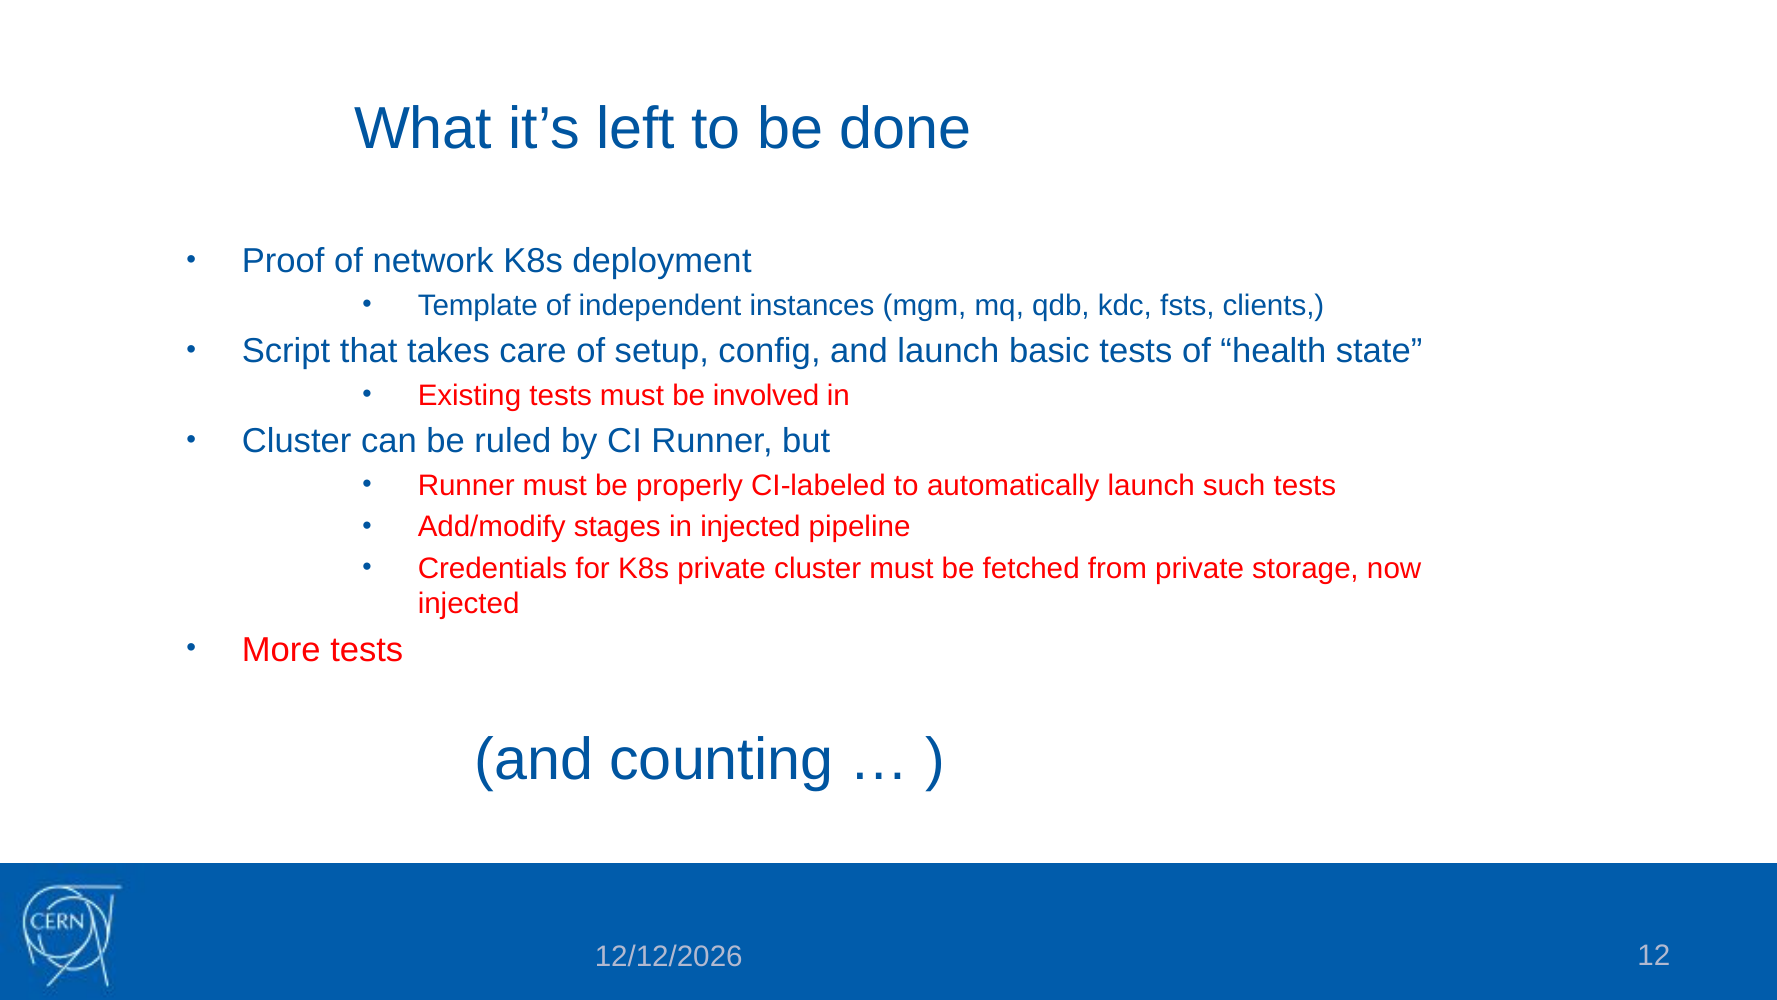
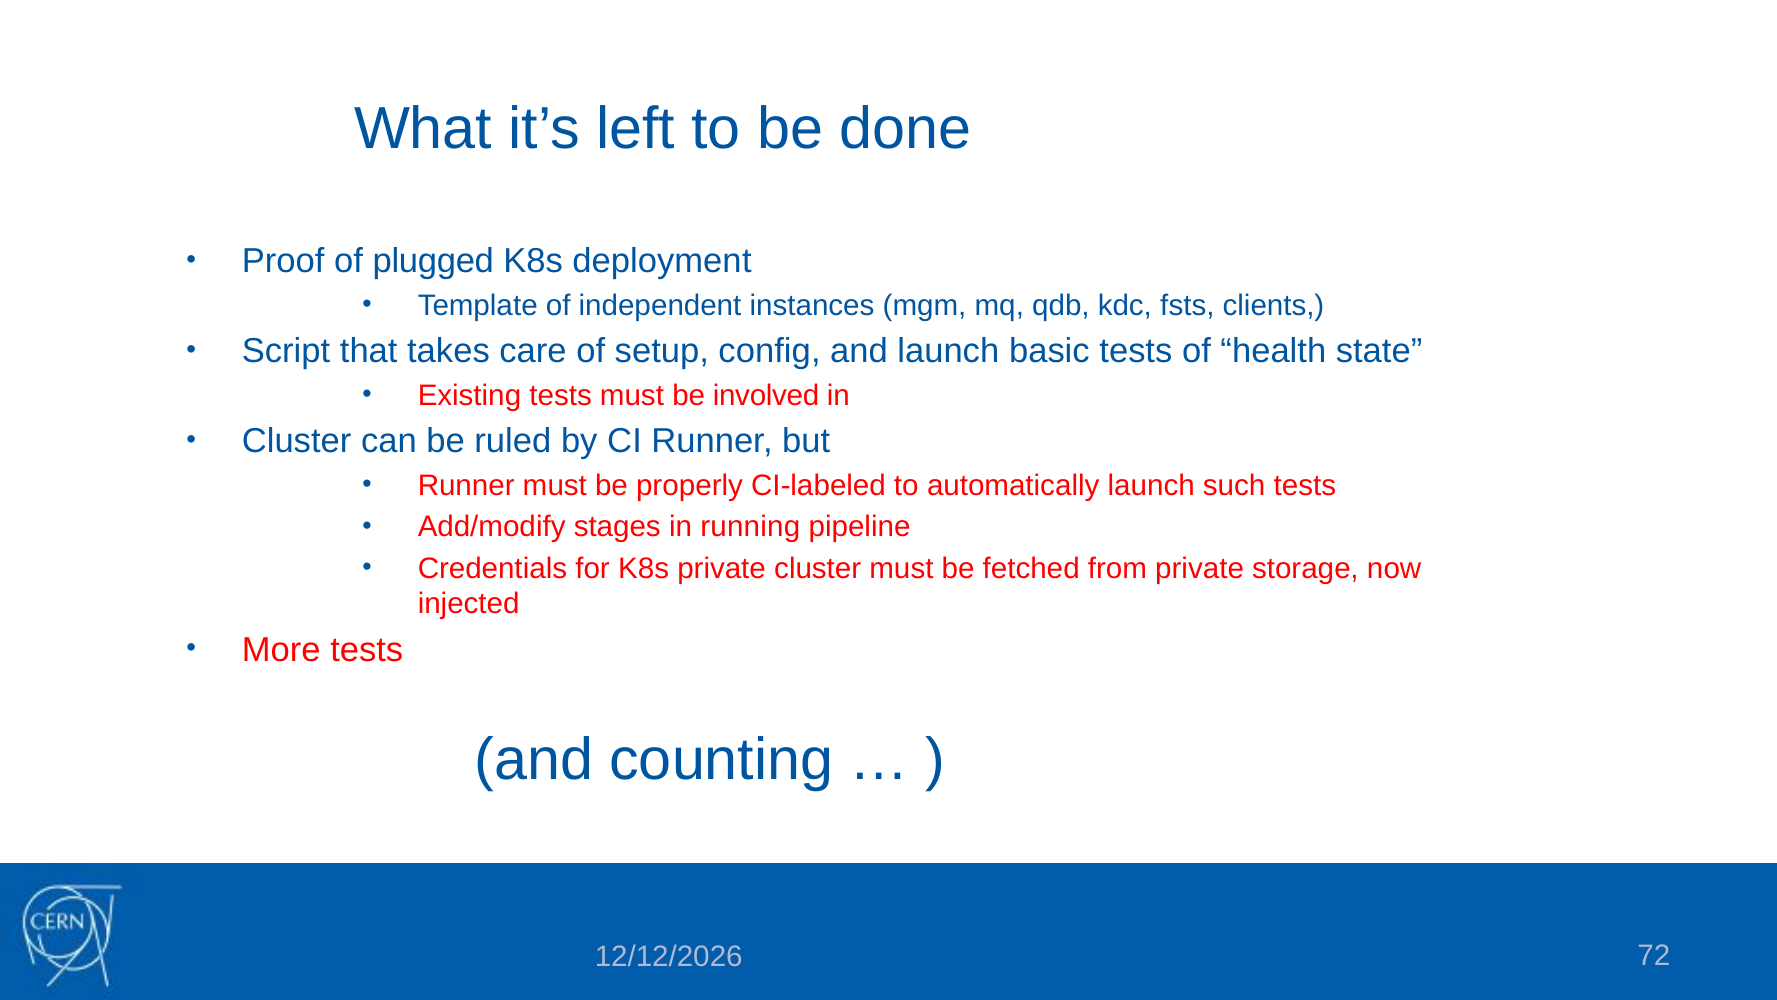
network: network -> plugged (433, 261)
in injected: injected -> running (750, 527)
12: 12 -> 72 (1654, 955)
